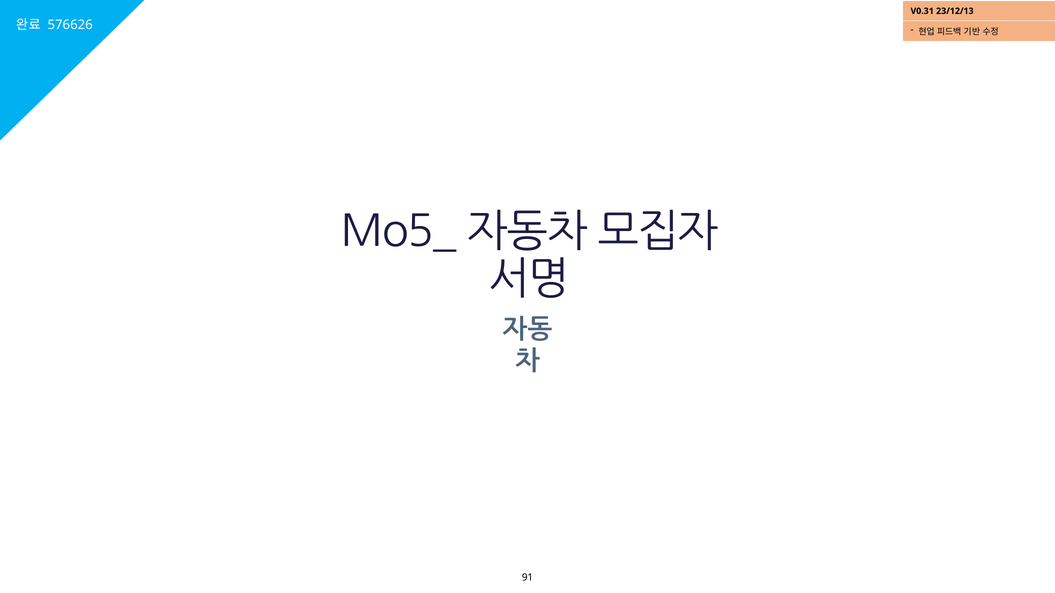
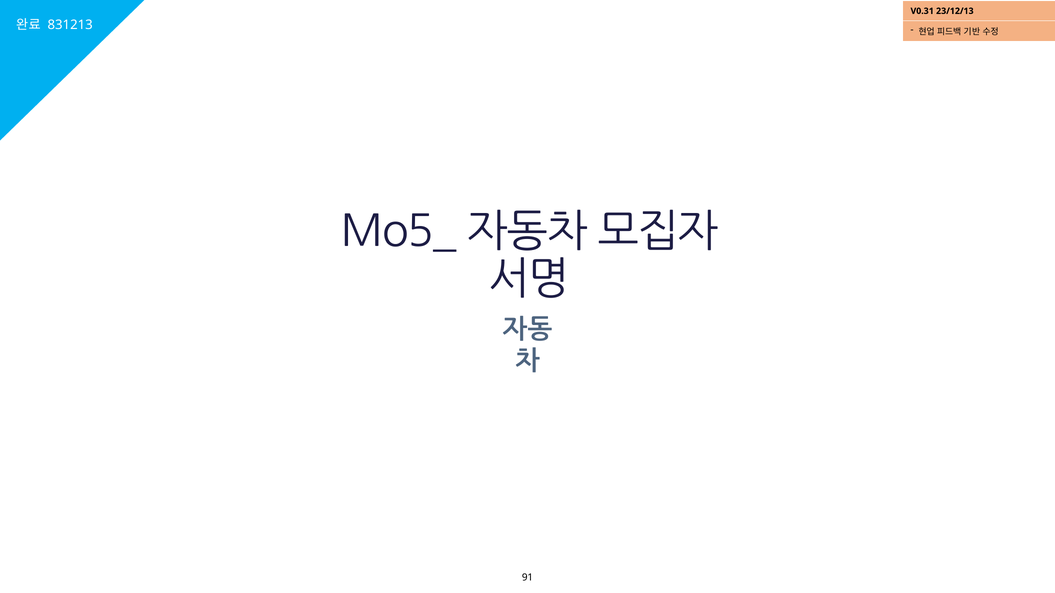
576626: 576626 -> 831213 (70, 25)
